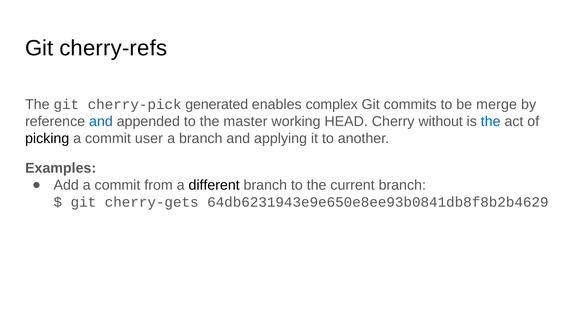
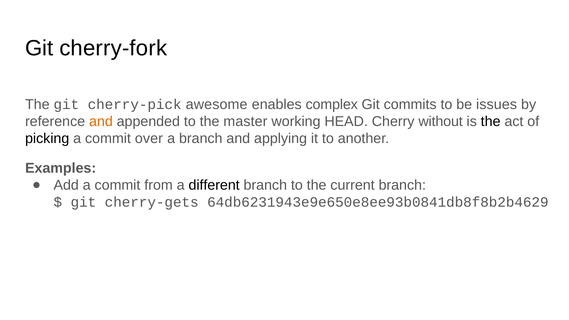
cherry-refs: cherry-refs -> cherry-fork (113, 48)
generated: generated -> awesome (217, 104)
merge: merge -> issues (497, 104)
and colour: blue -> orange (101, 121)
the colour: blue -> black (491, 121)
user: user -> over (149, 138)
